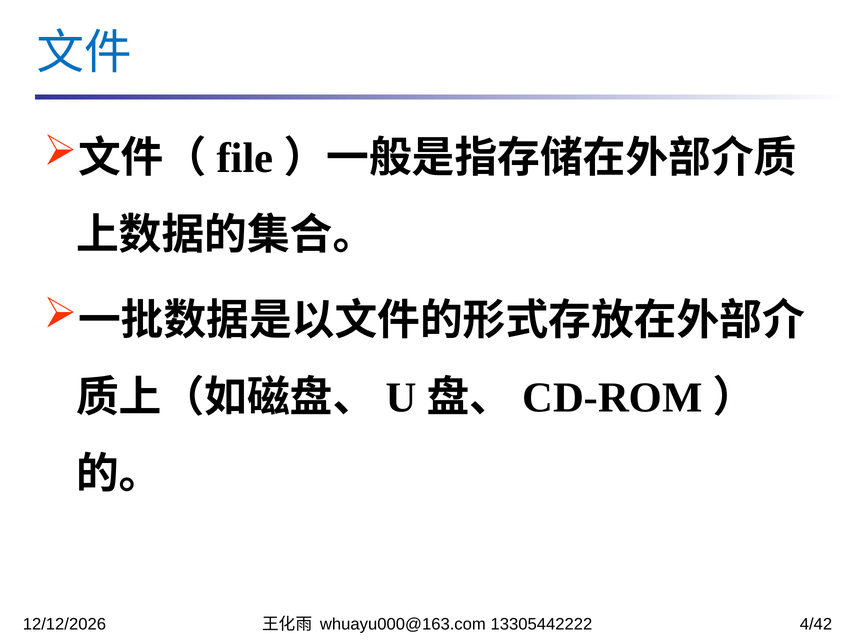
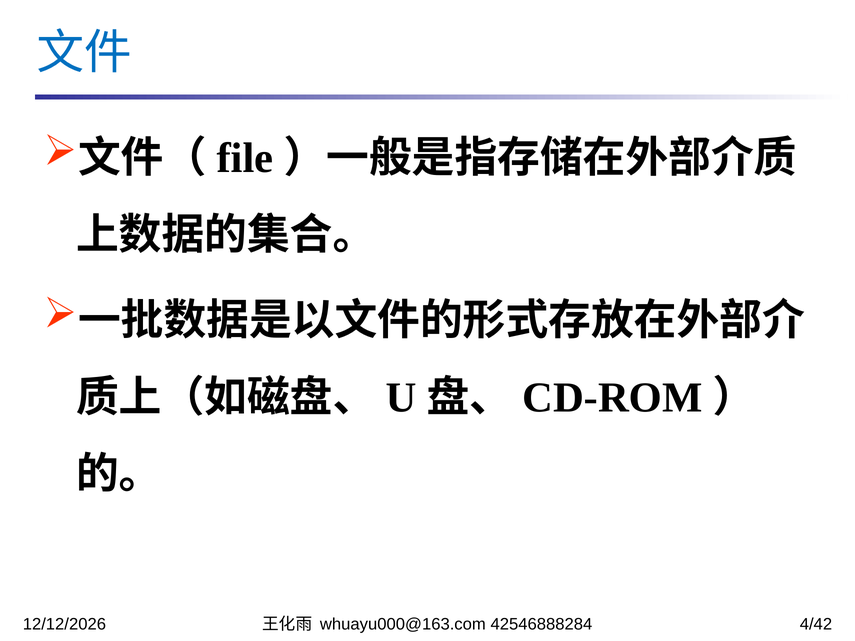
13305442222: 13305442222 -> 42546888284 (541, 624)
